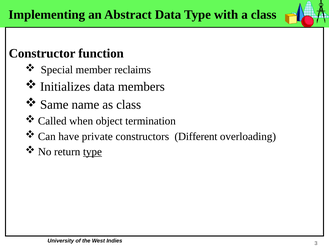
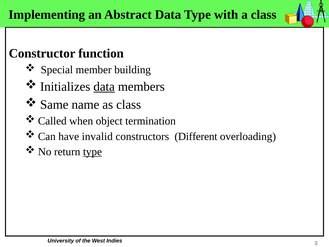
reclaims: reclaims -> building (133, 70)
data underline: none -> present (104, 87)
private: private -> invalid (97, 136)
